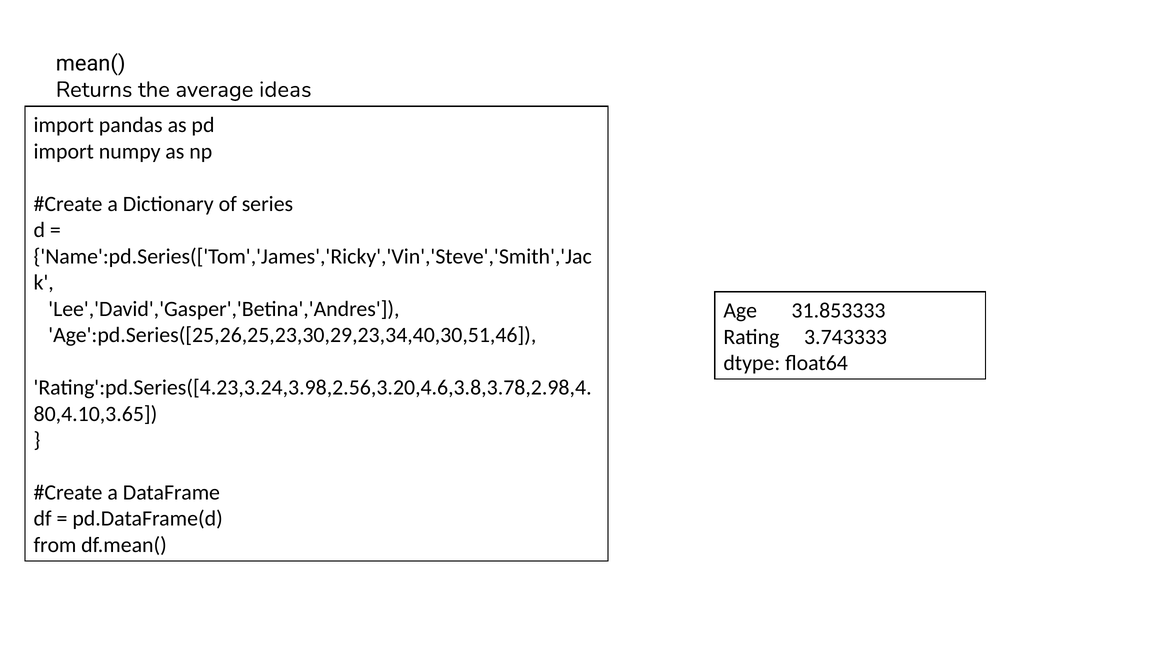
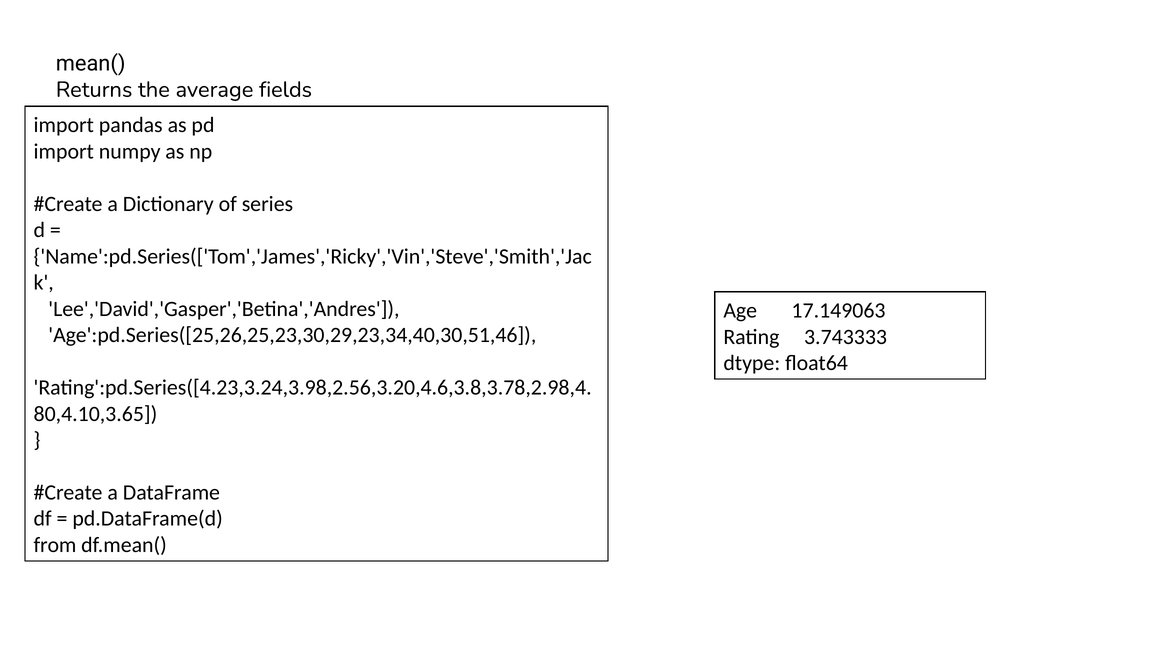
ideas: ideas -> fields (286, 90)
31.853333: 31.853333 -> 17.149063 (839, 311)
